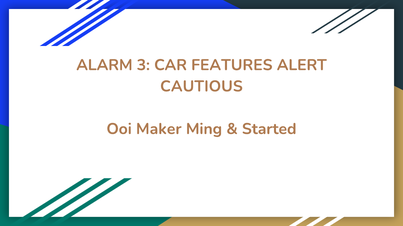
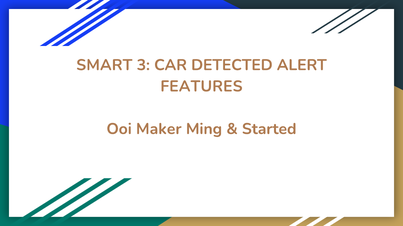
ALARM: ALARM -> SMART (104, 65)
FEATURES: FEATURES -> DETECTED (232, 65)
CAUTIOUS: CAUTIOUS -> FEATURES (201, 87)
